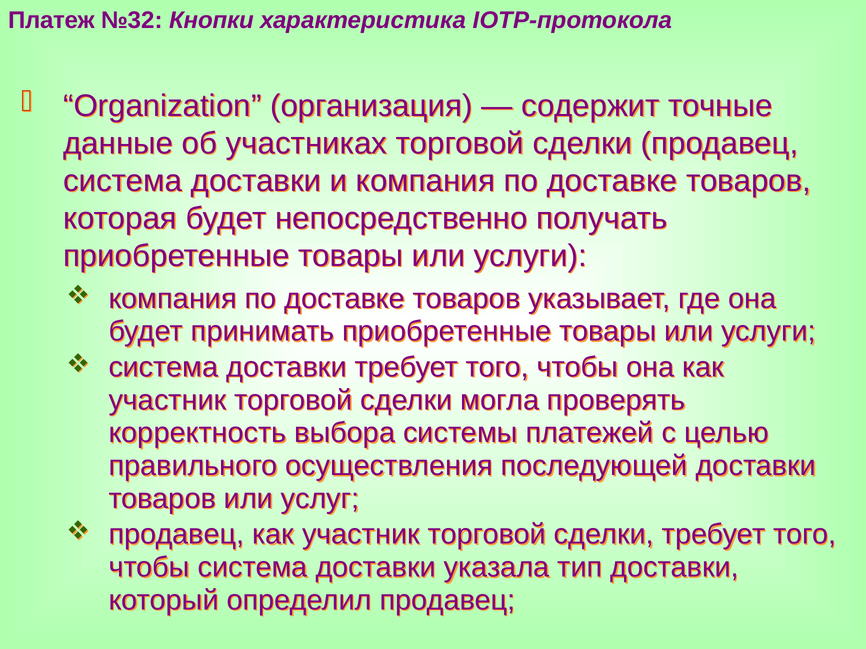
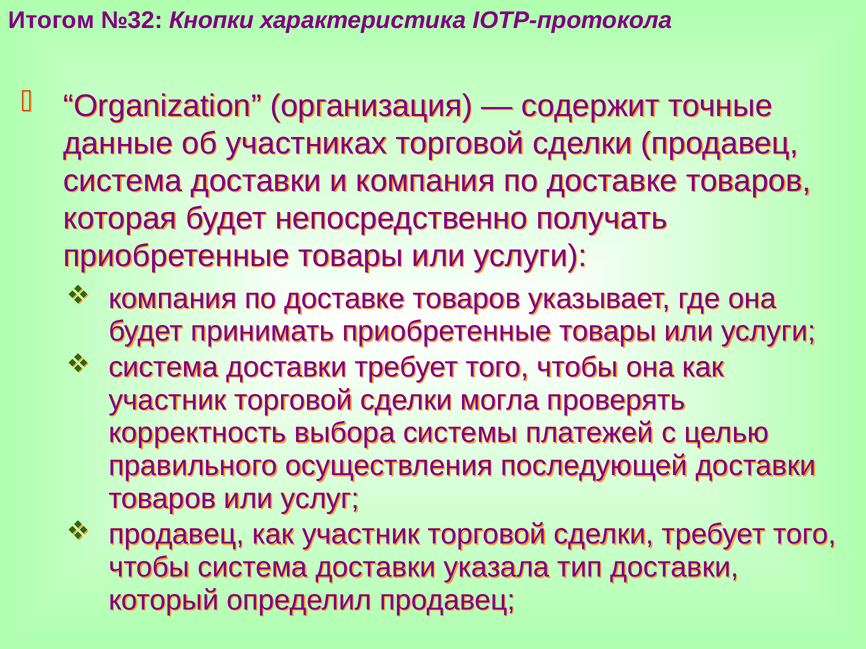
Платеж: Платеж -> Итогом (51, 20)
